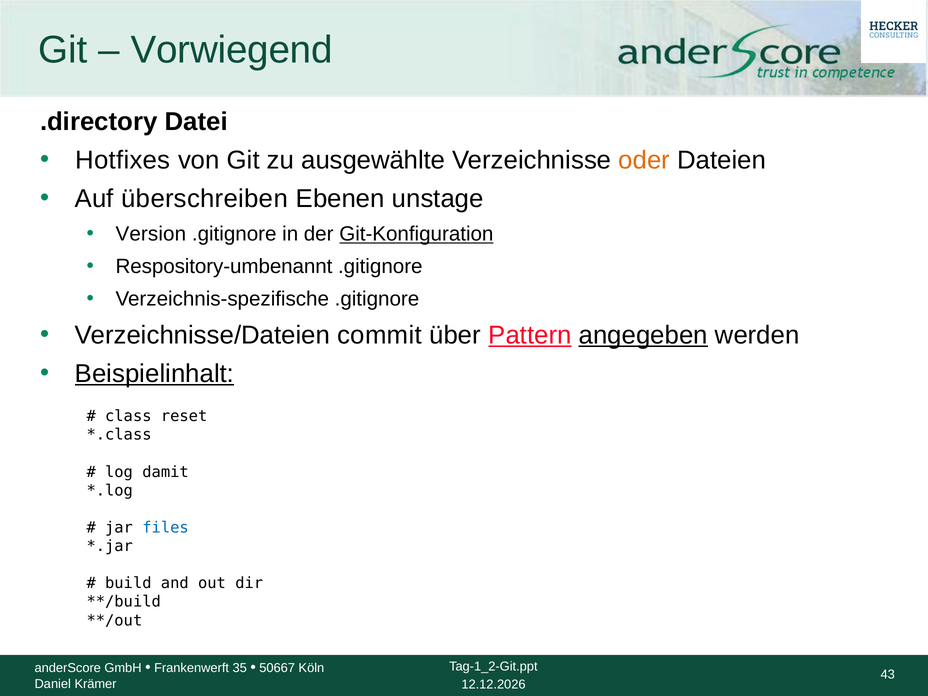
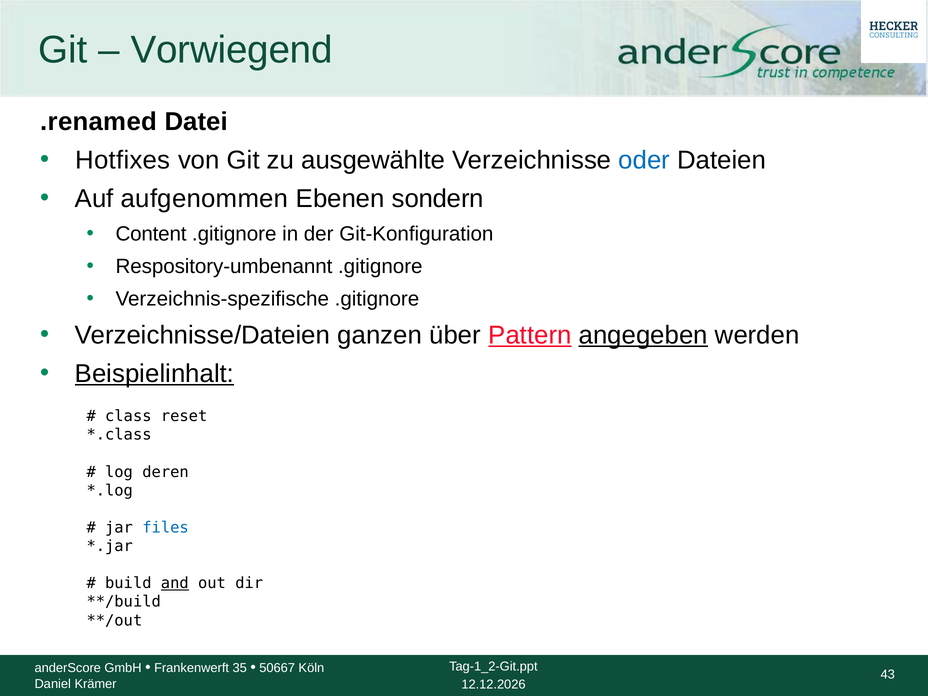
.directory: .directory -> .renamed (99, 122)
oder colour: orange -> blue (644, 160)
überschreiben: überschreiben -> aufgenommen (205, 199)
unstage: unstage -> sondern (438, 199)
Version: Version -> Content (151, 234)
Git-Konfiguration underline: present -> none (416, 234)
commit: commit -> ganzen (380, 335)
damit: damit -> deren (166, 472)
and underline: none -> present (175, 583)
